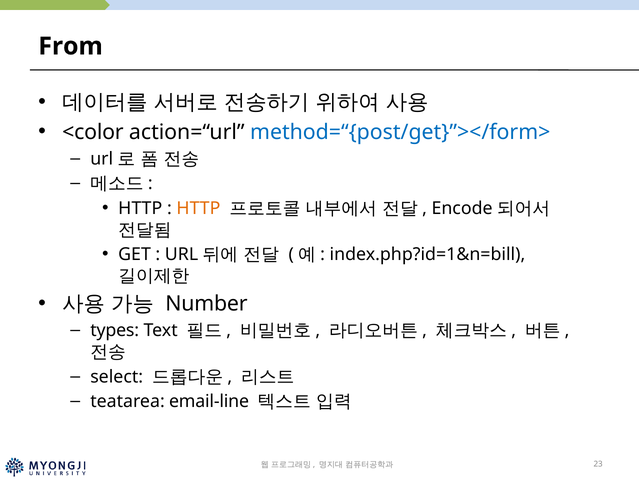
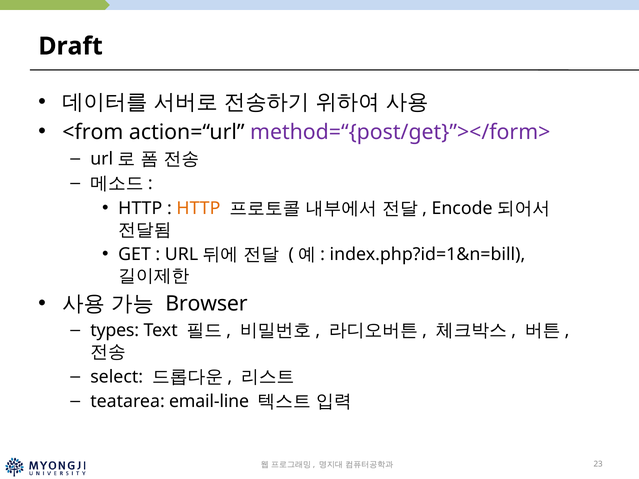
From: From -> Draft (71, 46)
<color: <color -> <from (93, 132)
method=“{post/get}”></form> colour: blue -> purple (400, 132)
Number: Number -> Browser (206, 304)
